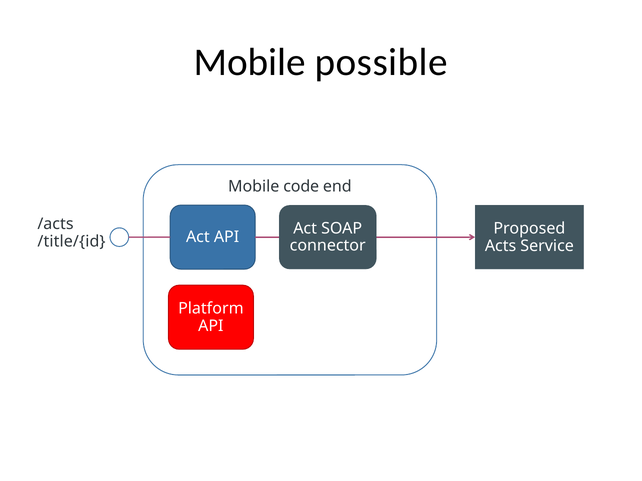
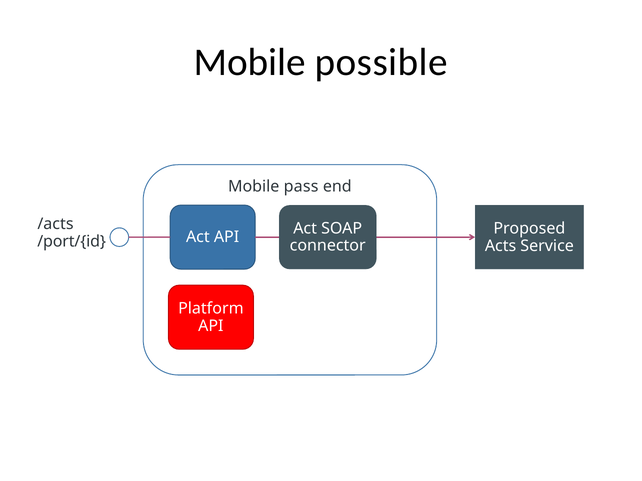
code: code -> pass (301, 187)
/title/{id: /title/{id -> /port/{id (72, 242)
